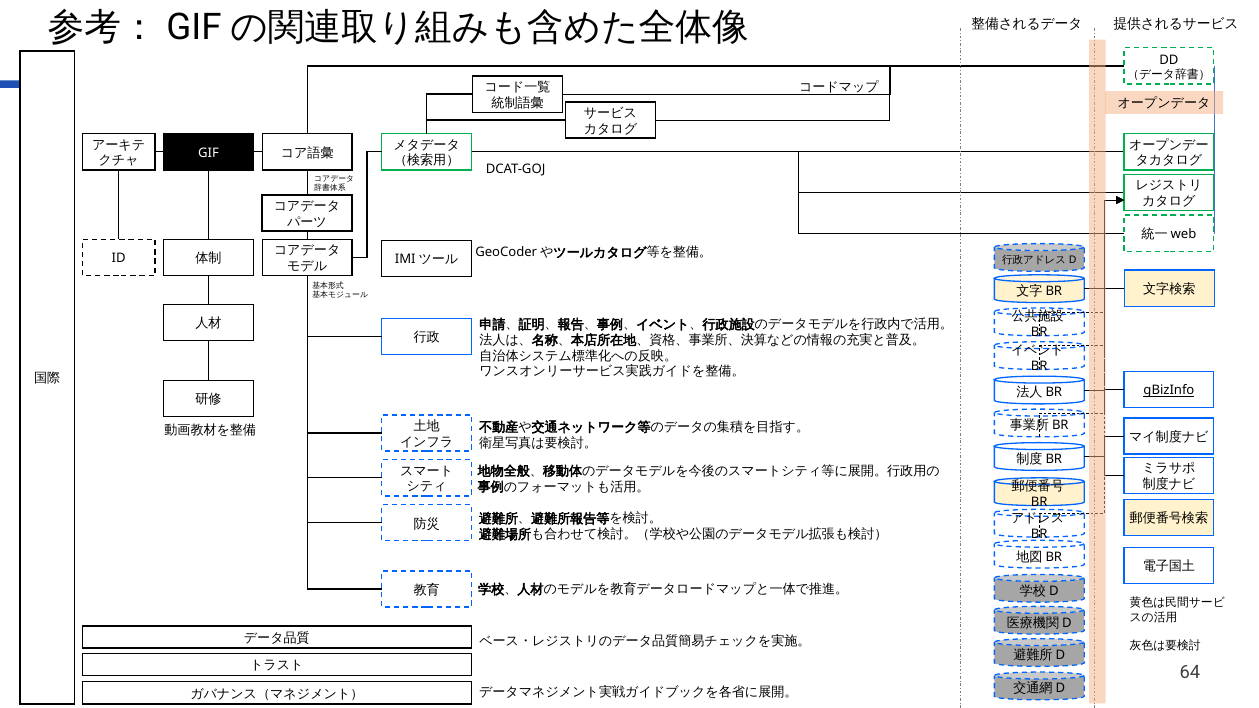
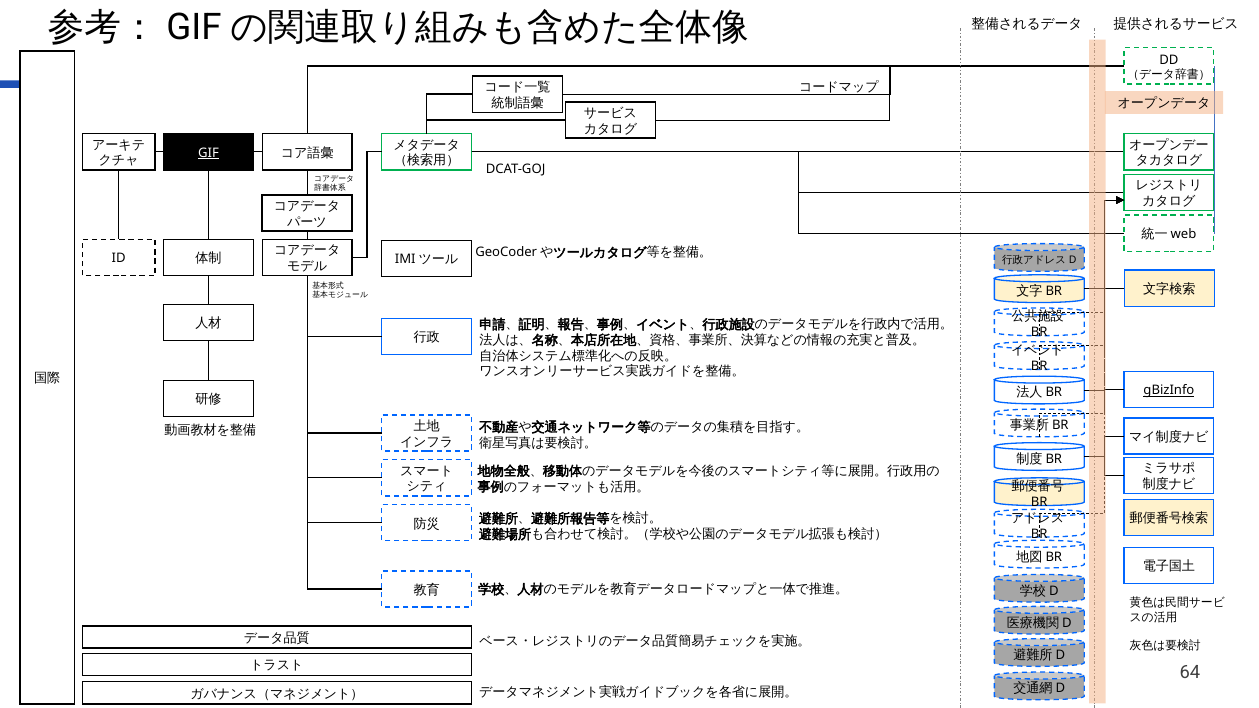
GIF underline: none -> present (209, 153)
